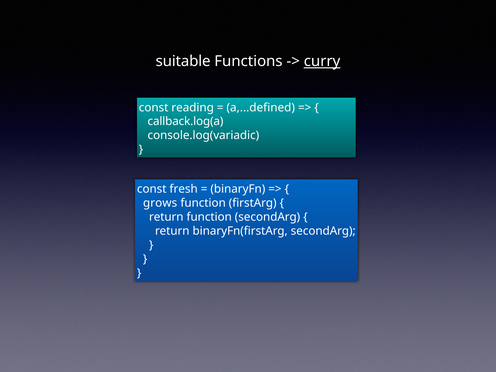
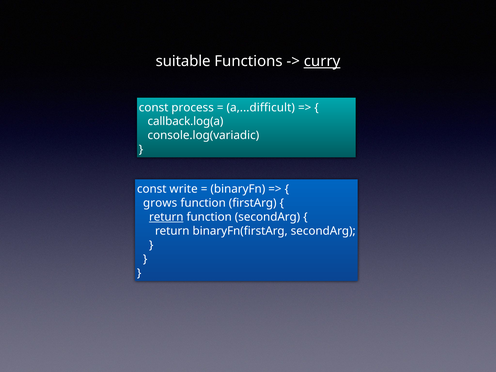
reading: reading -> process (193, 108)
a,...defined: a,...defined -> a,...difficult (261, 108)
fresh: fresh -> write (184, 189)
return underline: none -> present (166, 217)
